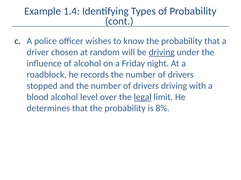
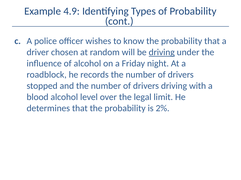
1.4: 1.4 -> 4.9 (72, 11)
legal underline: present -> none (143, 97)
8%: 8% -> 2% (163, 109)
